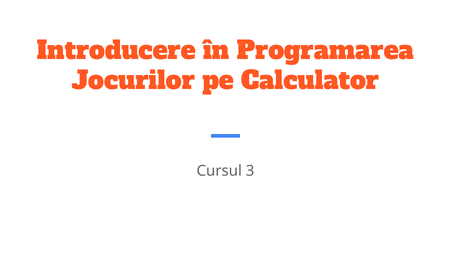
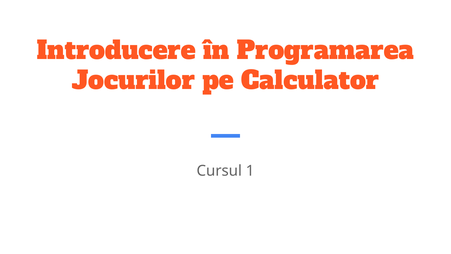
3: 3 -> 1 (250, 171)
